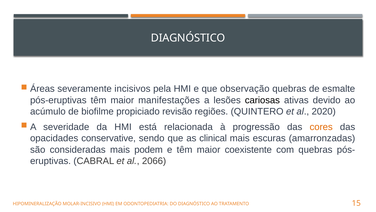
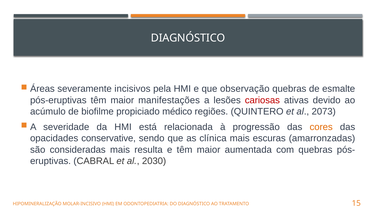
cariosas colour: black -> red (262, 100)
revisão: revisão -> médico (177, 111)
2020: 2020 -> 2073 (324, 111)
clinical: clinical -> clínica (213, 138)
podem: podem -> resulta (149, 149)
coexistente: coexistente -> aumentada (248, 149)
2066: 2066 -> 2030 (154, 161)
